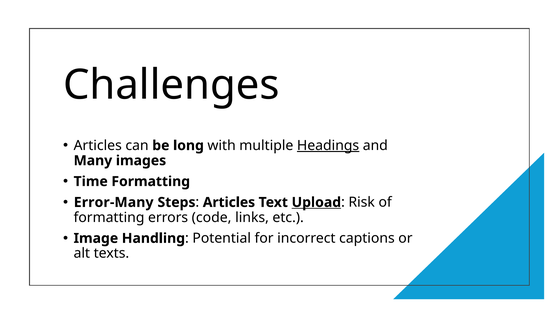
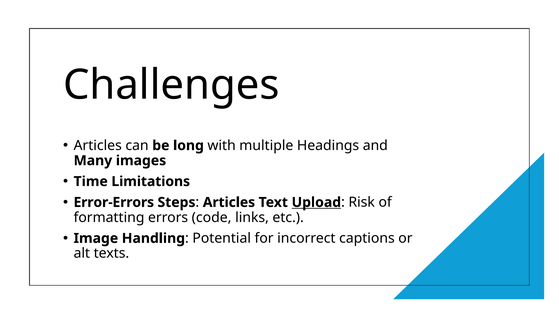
Headings underline: present -> none (328, 146)
Time Formatting: Formatting -> Limitations (151, 182)
Error-Many: Error-Many -> Error-Errors (114, 203)
